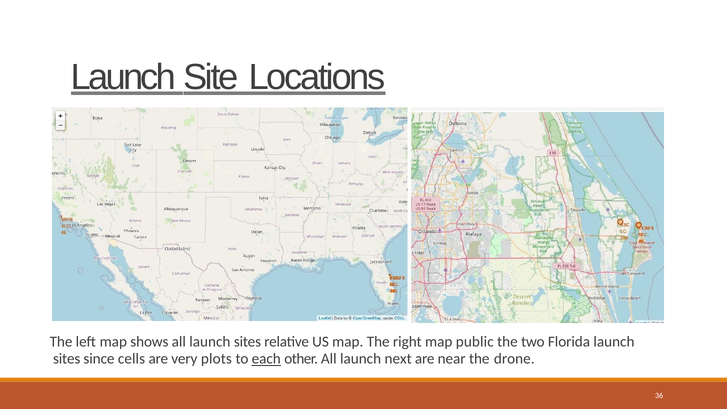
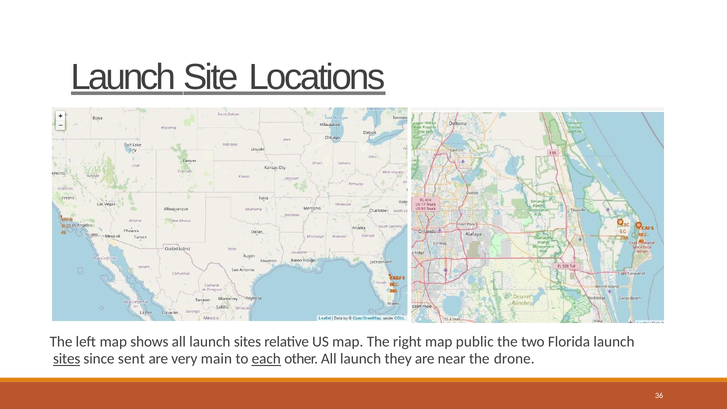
sites underline: none -> present (67, 359)
cells: cells -> sent (131, 359)
plots: plots -> main (216, 359)
next: next -> they (398, 359)
